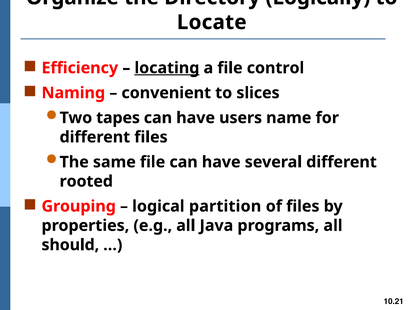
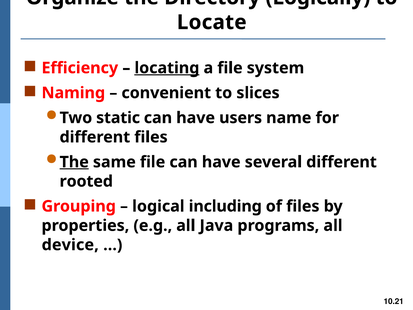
control: control -> system (276, 68)
tapes: tapes -> static (118, 118)
The underline: none -> present (74, 162)
partition: partition -> including (225, 206)
should: should -> device (70, 245)
